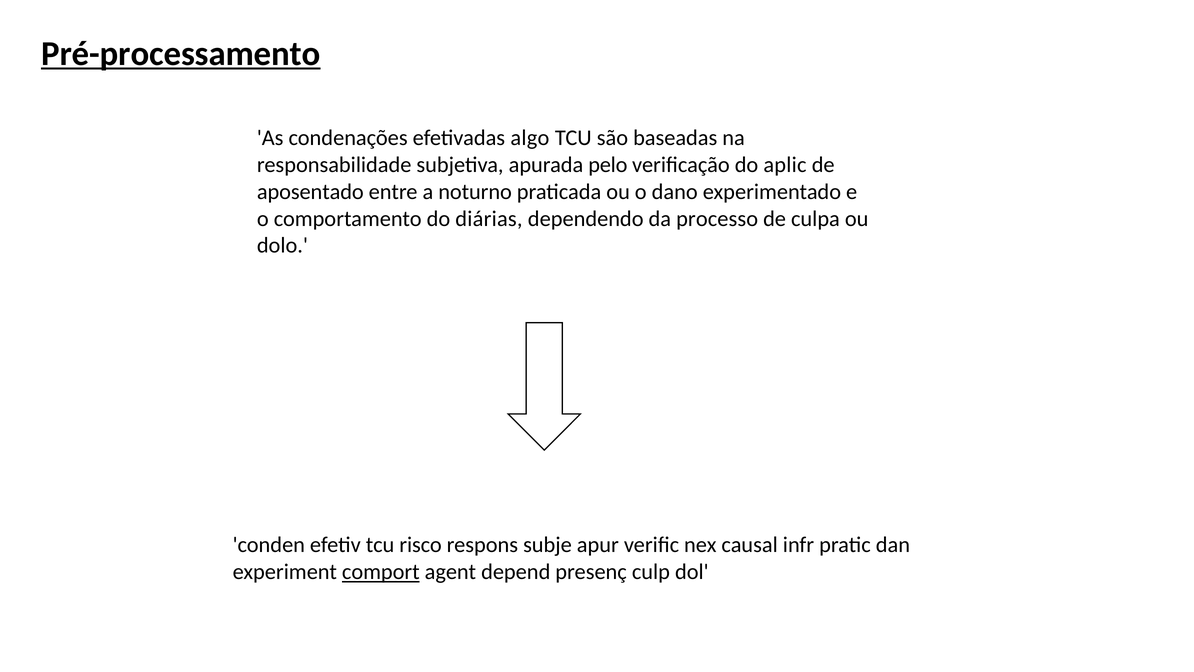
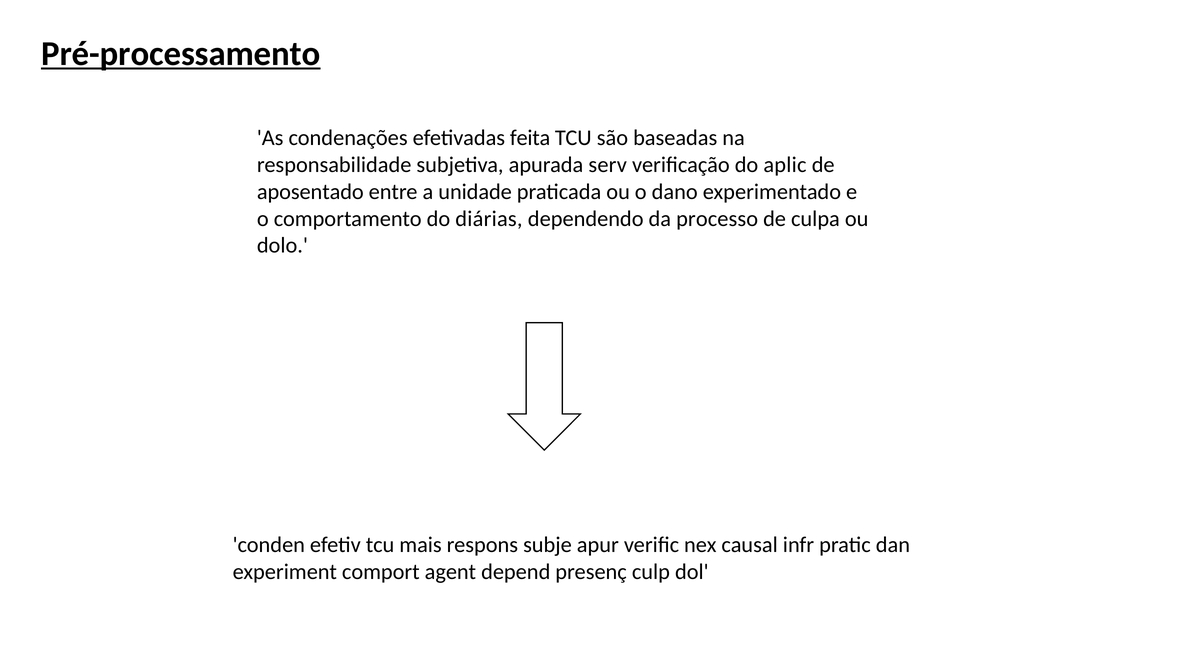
algo: algo -> feita (530, 138)
pelo: pelo -> serv (608, 165)
noturno: noturno -> unidade (475, 192)
risco: risco -> mais (421, 545)
comport underline: present -> none (381, 572)
